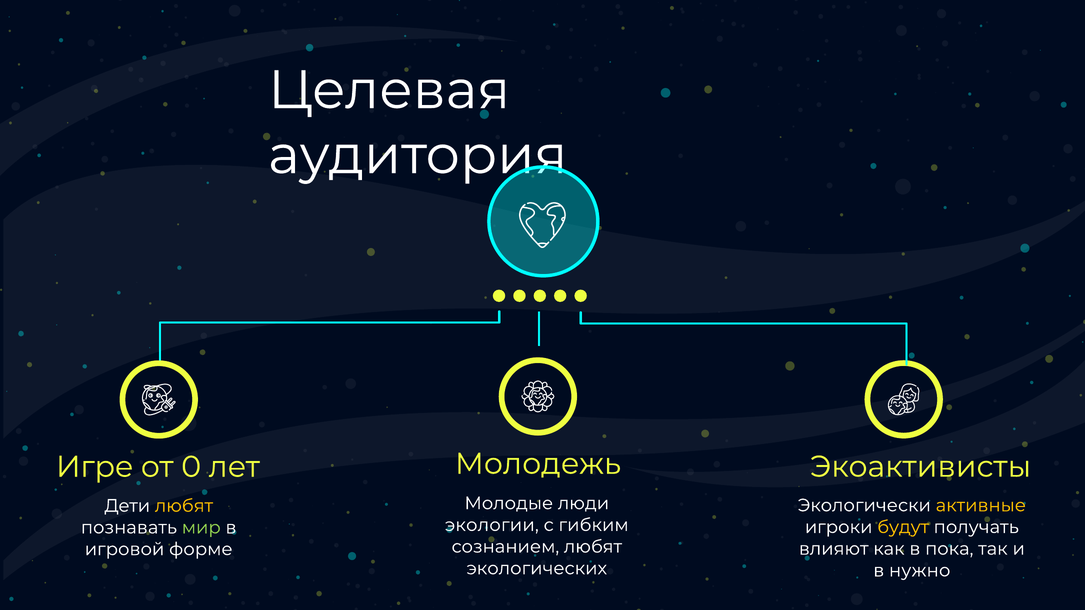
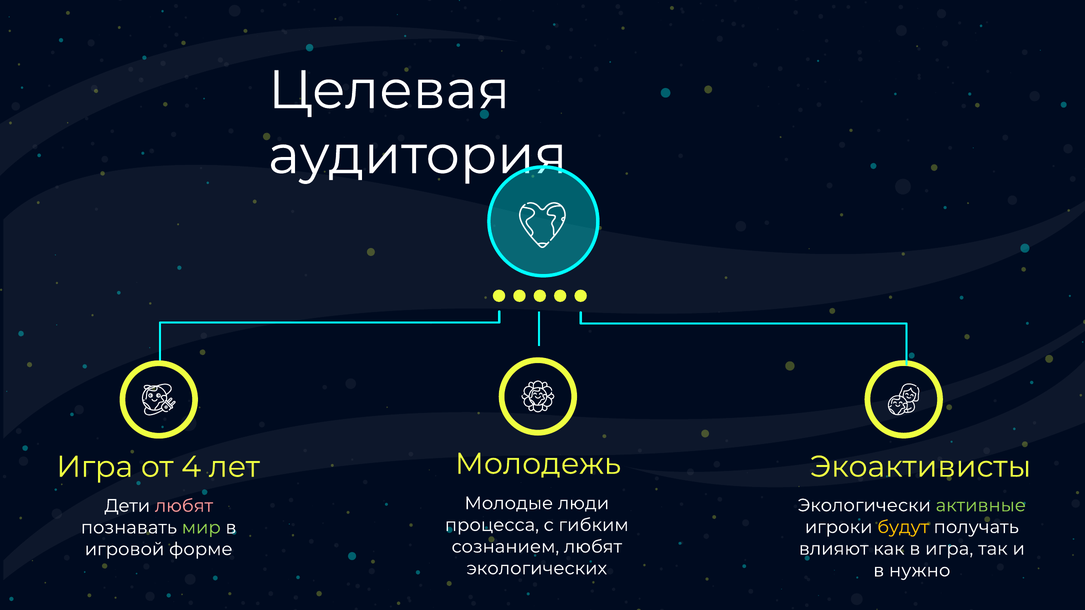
Игре: Игре -> Игра (95, 467)
0: 0 -> 4 (191, 467)
активные colour: yellow -> light green (981, 506)
любят colour: yellow -> pink (184, 506)
экологии: экологии -> процесса (492, 525)
в пока: пока -> игра (949, 549)
